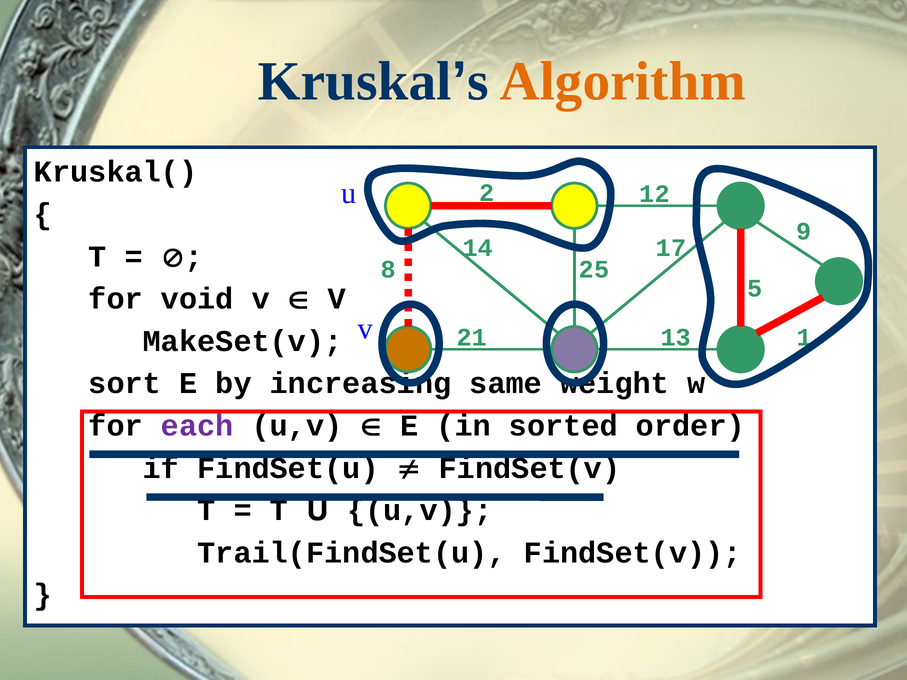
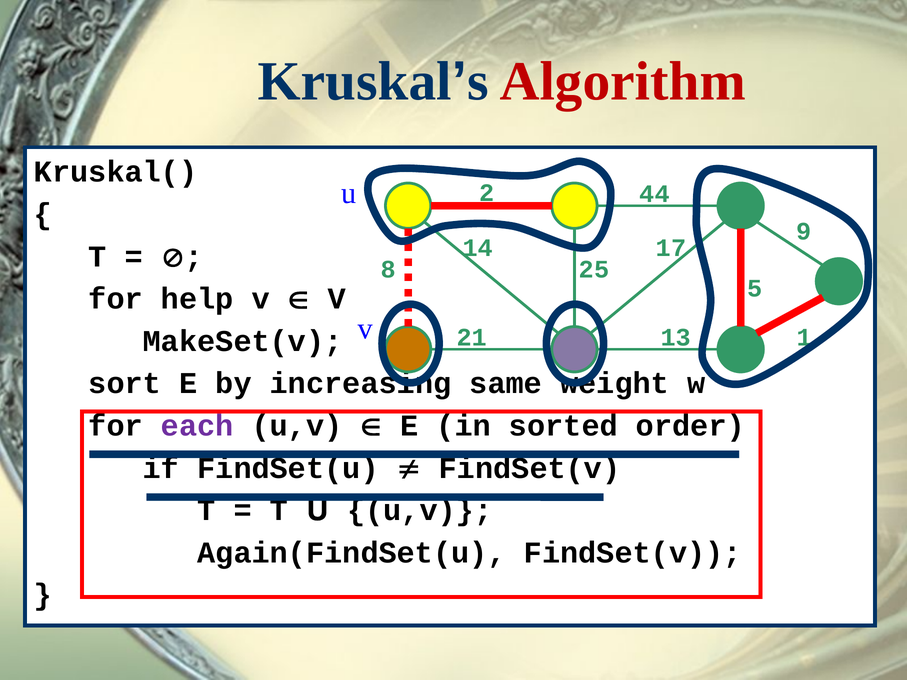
Algorithm colour: orange -> red (623, 81)
12: 12 -> 44 (655, 194)
void: void -> help (197, 299)
Trail(FindSet(u: Trail(FindSet(u -> Again(FindSet(u (351, 553)
